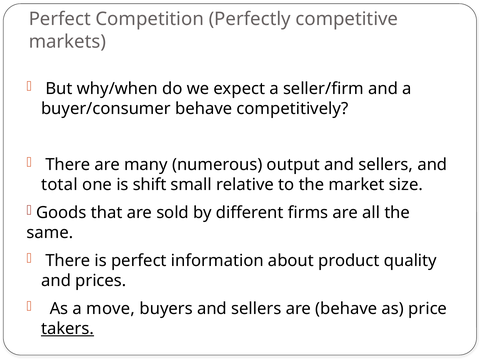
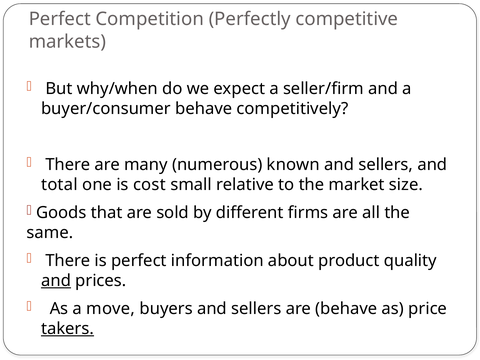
output: output -> known (293, 165)
shift: shift -> cost (149, 185)
and underline: none -> present (56, 281)
